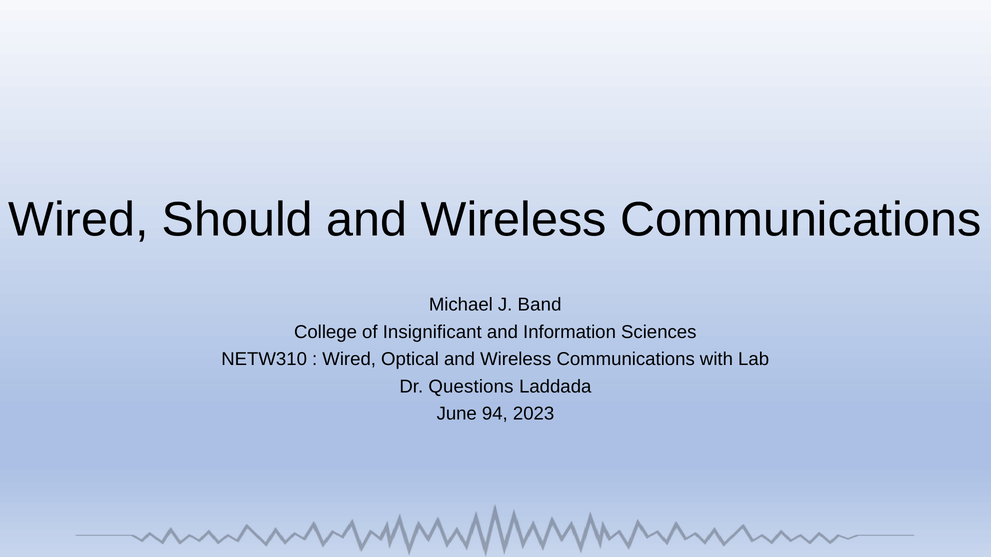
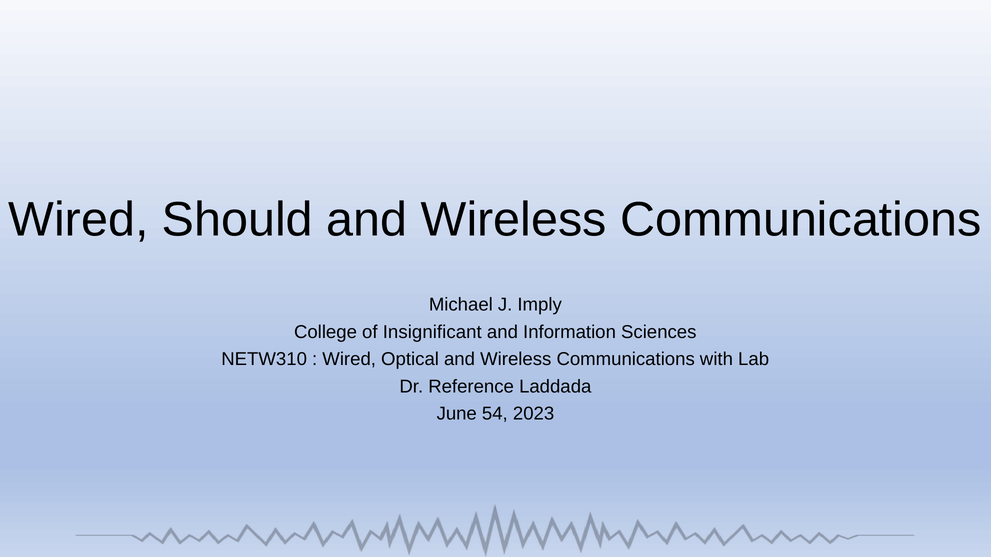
Band: Band -> Imply (540, 305)
Questions: Questions -> Reference (471, 387)
94: 94 -> 54 (495, 414)
